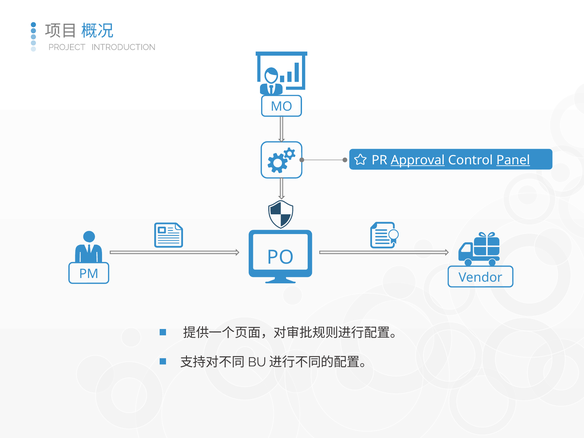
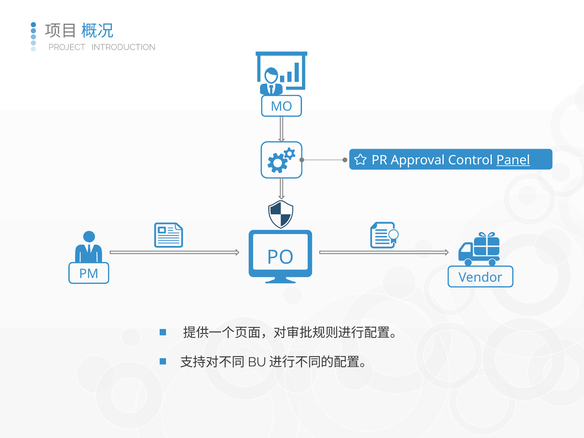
Approval underline: present -> none (418, 160)
